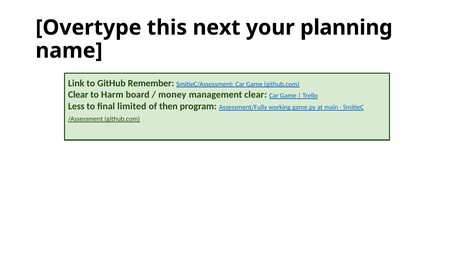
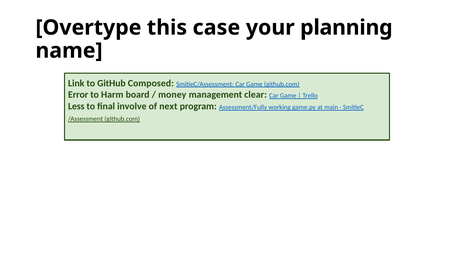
next: next -> case (216, 28)
Remember: Remember -> Composed (151, 83)
Clear: Clear -> Error (78, 95)
limited: limited -> involve (132, 106)
then: then -> next (168, 106)
